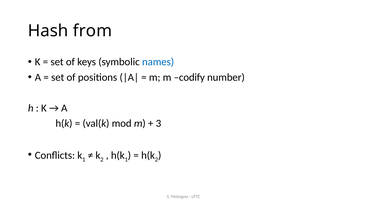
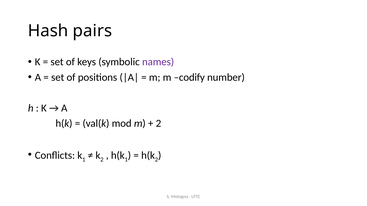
from: from -> pairs (92, 31)
names colour: blue -> purple (158, 62)
3: 3 -> 2 (158, 124)
